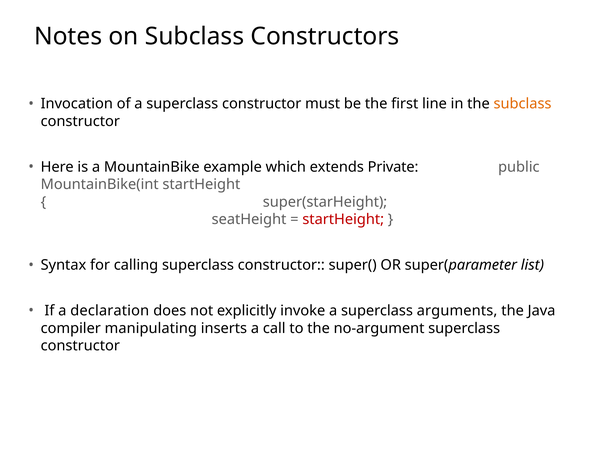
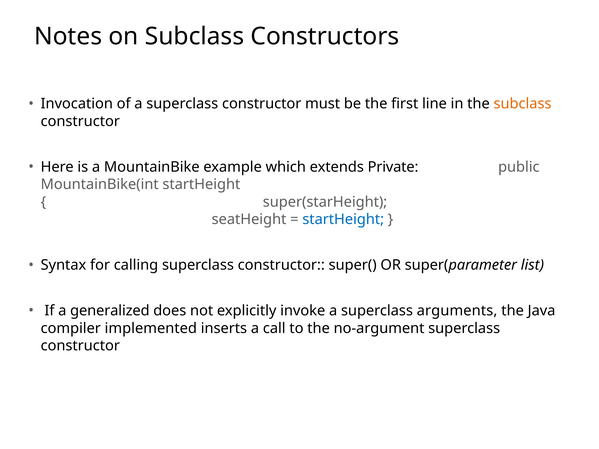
startHeight colour: red -> blue (343, 220)
declaration: declaration -> generalized (110, 311)
manipulating: manipulating -> implemented (151, 328)
